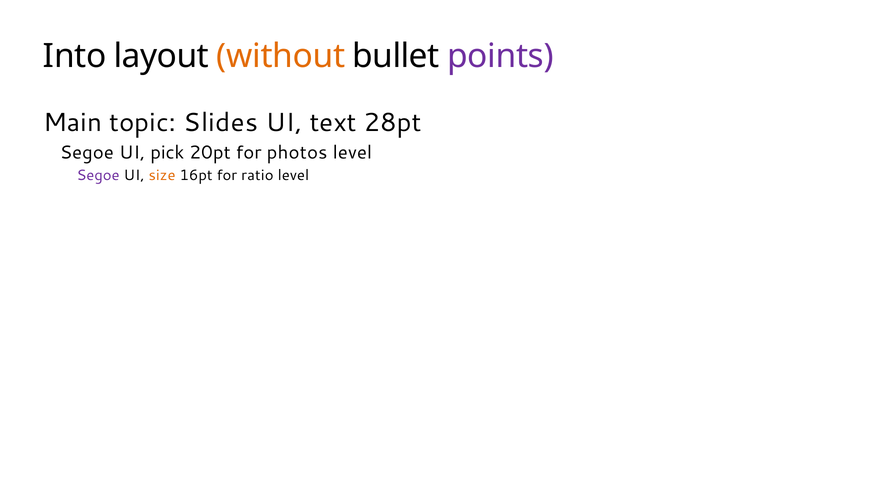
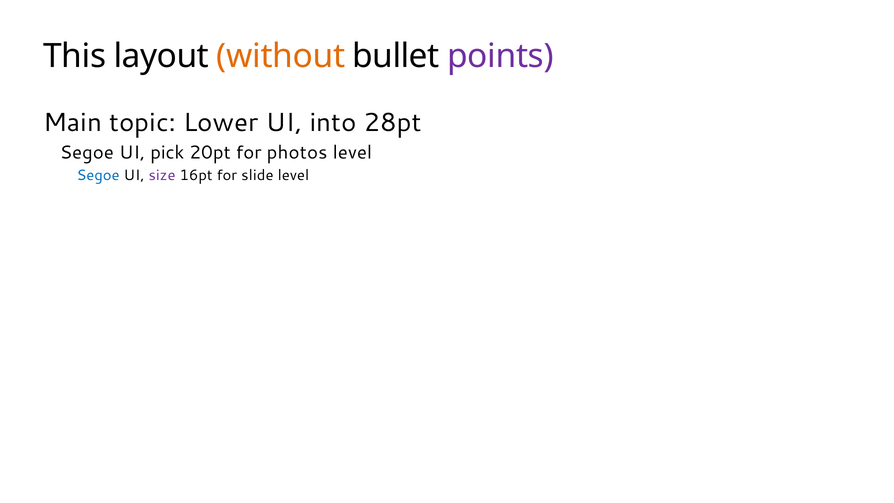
Into: Into -> This (75, 56)
Slides: Slides -> Lower (221, 123)
text: text -> into (333, 123)
Segoe colour: purple -> blue (98, 176)
size colour: orange -> purple (162, 176)
ratio: ratio -> slide (257, 176)
